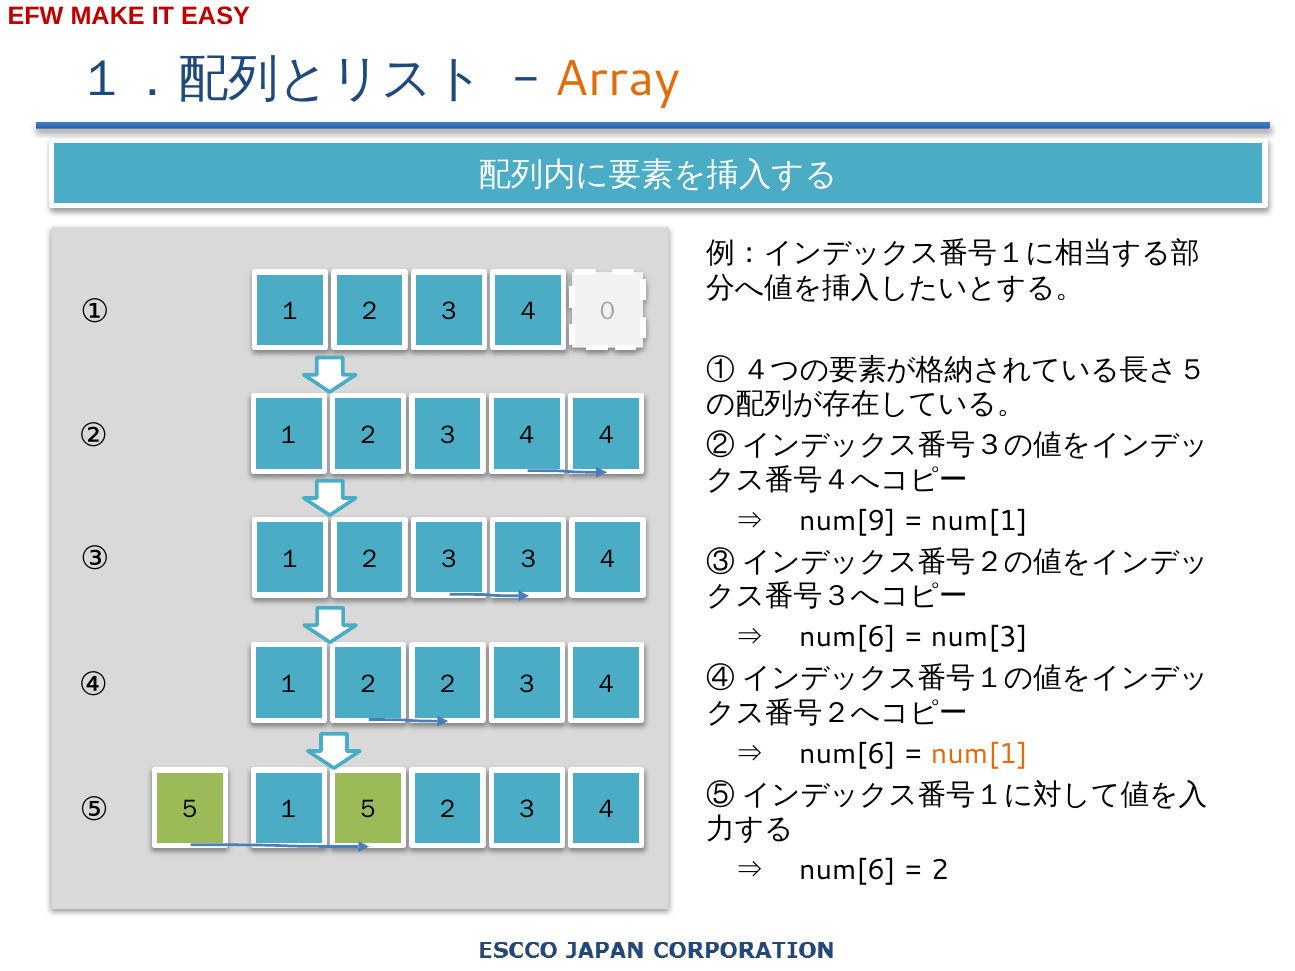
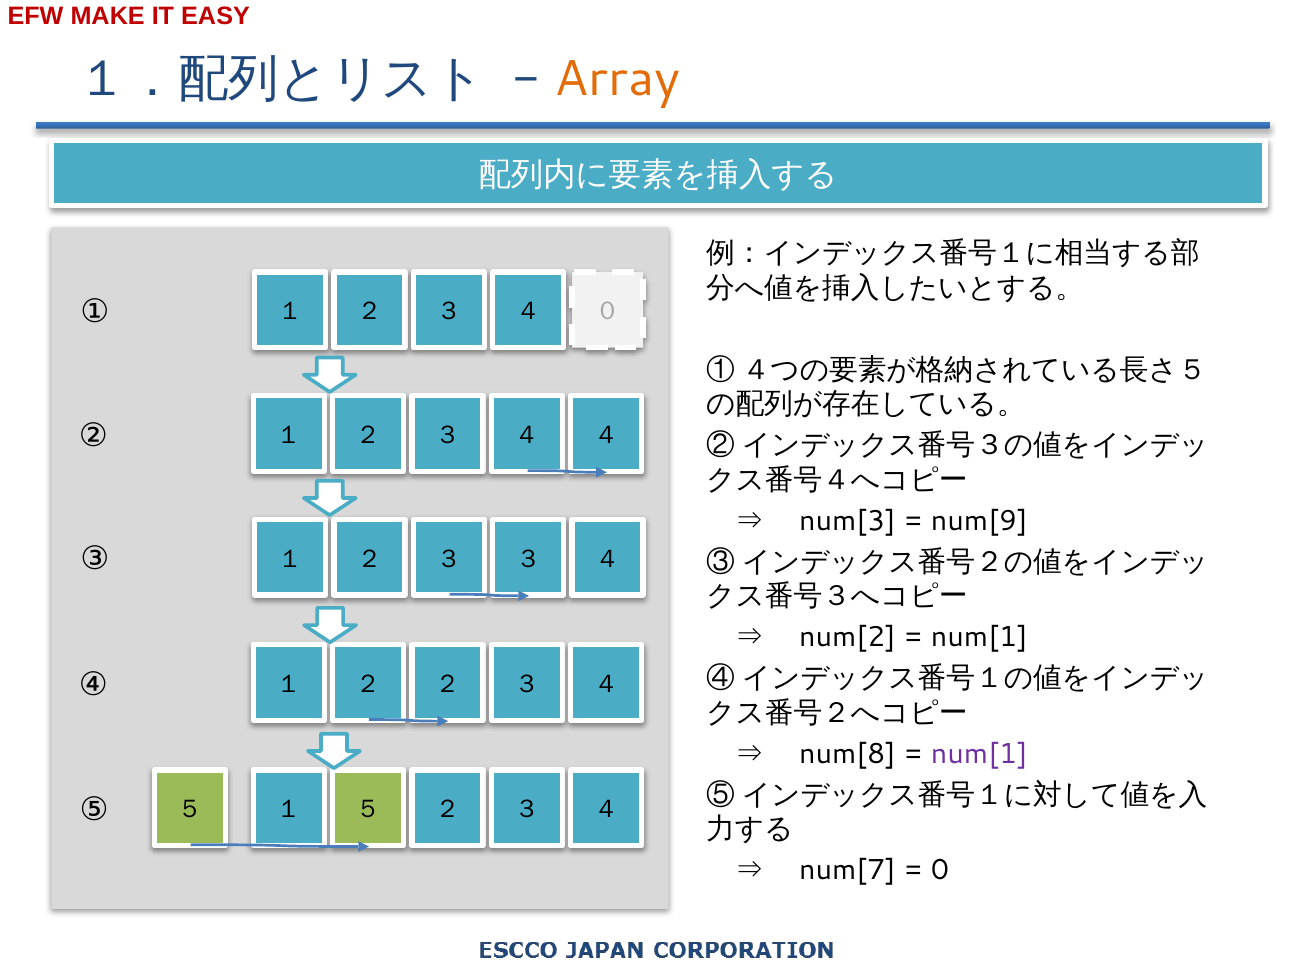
num[9: num[9 -> num[3 (848, 521)
num[1: num[1 -> num[9 (979, 521)
num[6: num[6 -> num[2 (848, 637)
num[3: num[3 -> num[1 (979, 637)
num[6: num[6 -> num[8 (848, 754)
num[1 colour: orange -> purple (979, 754)
num[6: num[6 -> num[7 (848, 870)
2: 2 -> 0 (940, 870)
